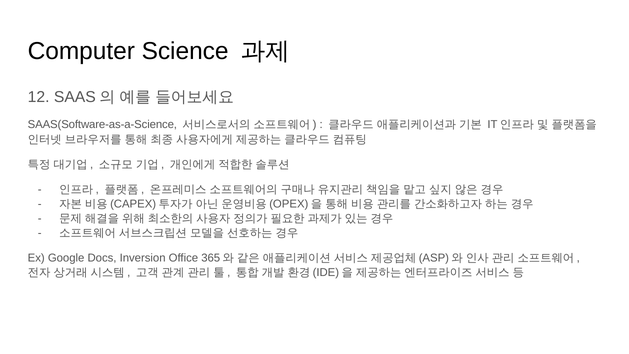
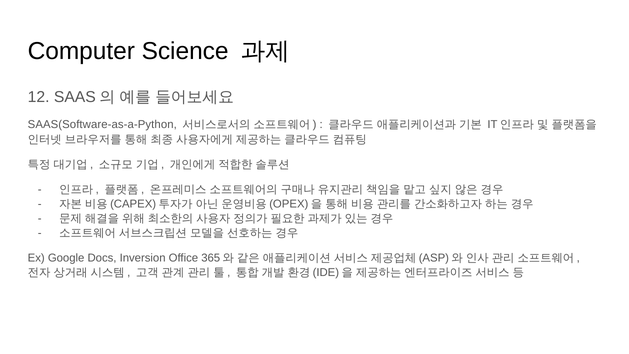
SAAS(Software-as-a-Science: SAAS(Software-as-a-Science -> SAAS(Software-as-a-Python (102, 125)
